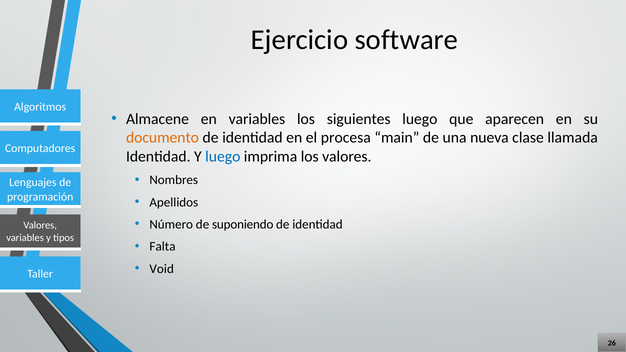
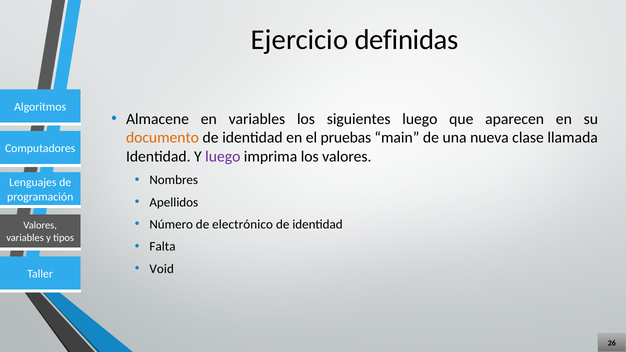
software: software -> definidas (407, 40)
procesa: procesa -> pruebas (346, 138)
luego colour: blue -> purple (223, 157)
suponiendo: suponiendo -> electrónico (243, 224)
